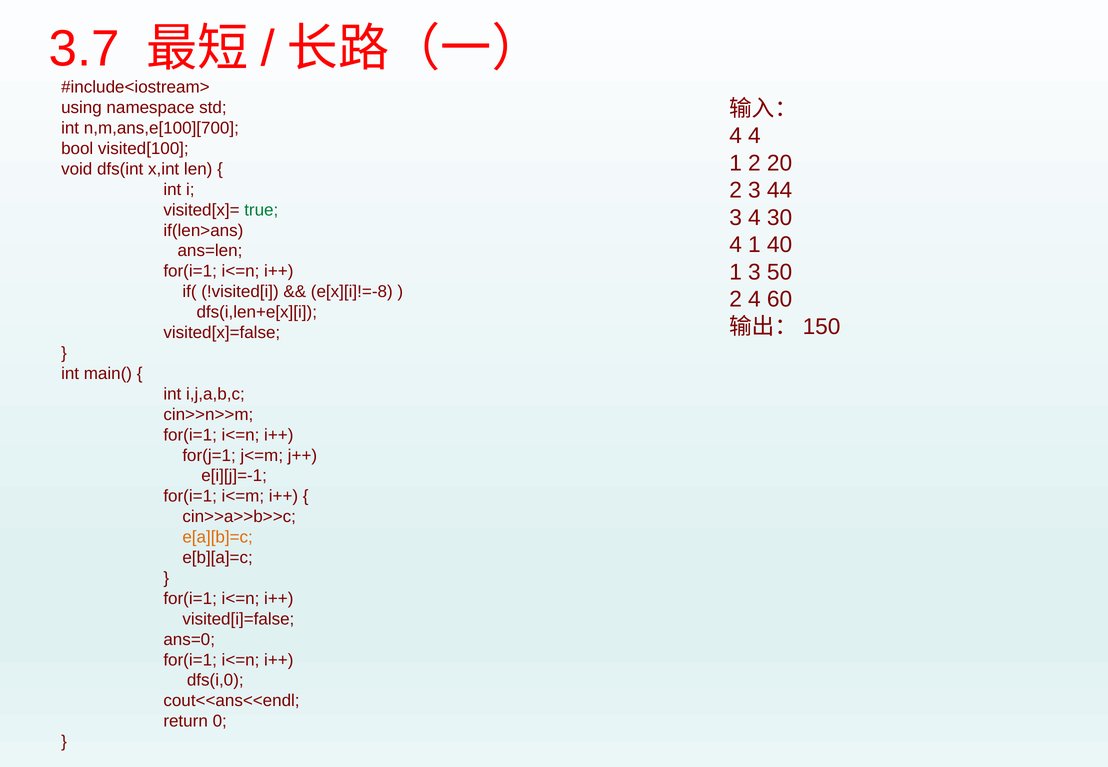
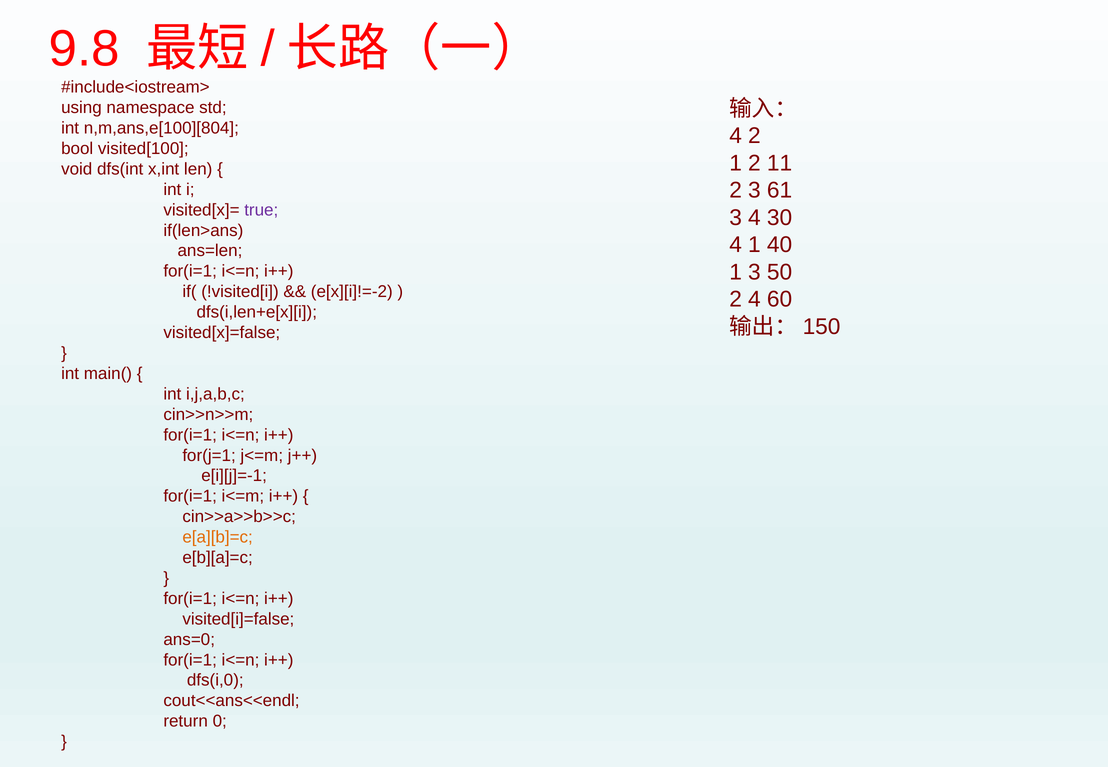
3.7: 3.7 -> 9.8 (84, 49)
n,m,ans,e[100][700: n,m,ans,e[100][700 -> n,m,ans,e[100][804 (161, 128)
4 4: 4 -> 2 (754, 136)
20: 20 -> 11 (780, 163)
44: 44 -> 61 (780, 190)
true colour: green -> purple (261, 210)
e[x][i]!=-8: e[x][i]!=-8 -> e[x][i]!=-2 (352, 292)
